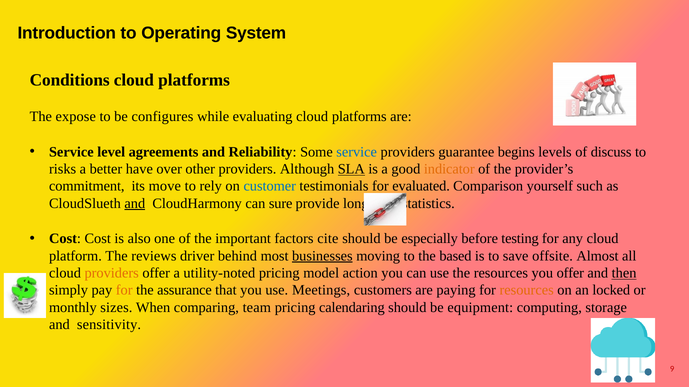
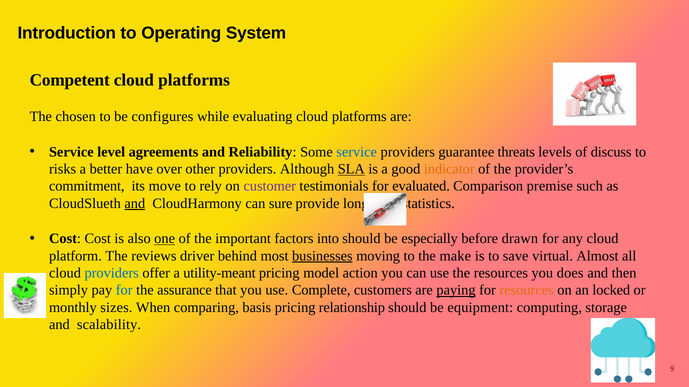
Conditions: Conditions -> Competent (70, 80)
expose: expose -> chosen (76, 117)
begins: begins -> threats (516, 152)
customer colour: blue -> purple (270, 187)
yourself: yourself -> premise (550, 187)
one underline: none -> present (165, 239)
cite: cite -> into (328, 239)
testing: testing -> drawn (520, 239)
based: based -> make (455, 256)
offsite: offsite -> virtual (553, 256)
providers colour: orange -> blue (112, 273)
utility-noted: utility-noted -> utility-meant (219, 273)
you offer: offer -> does (570, 273)
then underline: present -> none (624, 273)
for colour: orange -> blue (124, 291)
Meetings: Meetings -> Complete (321, 291)
paying underline: none -> present (456, 291)
team: team -> basis (257, 308)
calendaring: calendaring -> relationship (352, 308)
sensitivity: sensitivity -> scalability (109, 325)
